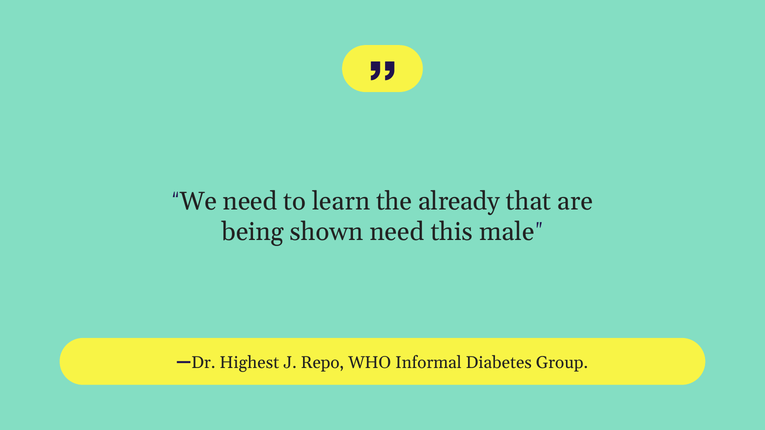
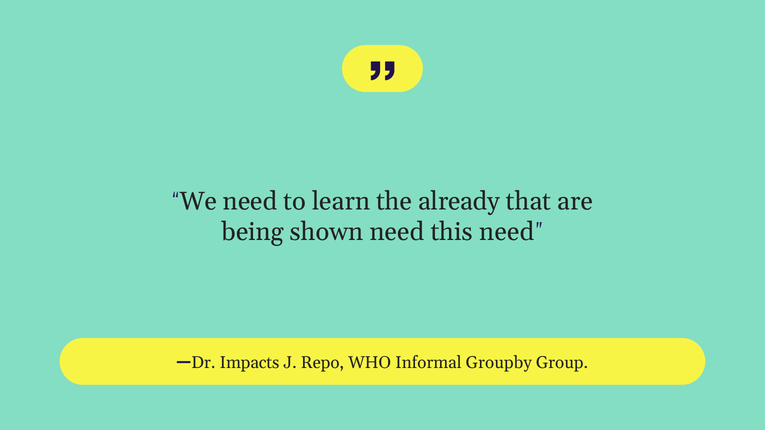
this male: male -> need (507, 232)
Highest: Highest -> Impacts (249, 363)
Diabetes: Diabetes -> Groupby (499, 363)
